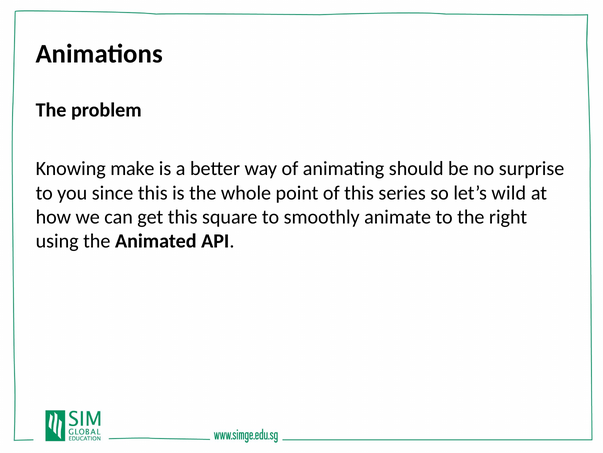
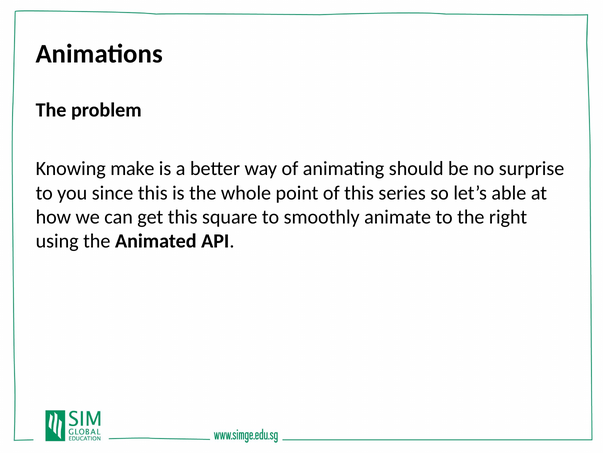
wild: wild -> able (509, 193)
